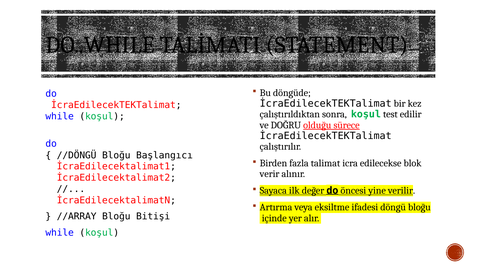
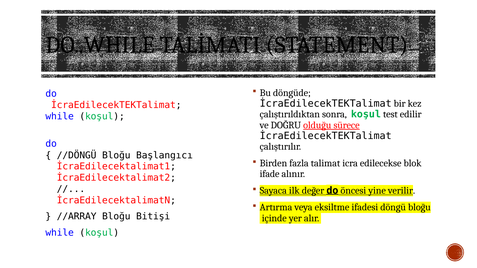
verir: verir -> ifade (270, 174)
